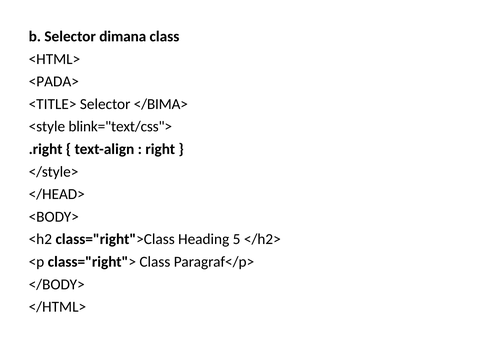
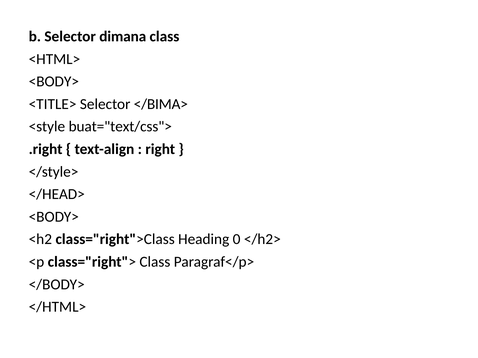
<PADA>: <PADA> -> <BODY> (54, 82)
blink="text/css">: blink="text/css"> -> buat="text/css"> (120, 127)
5: 5 -> 0 (237, 240)
